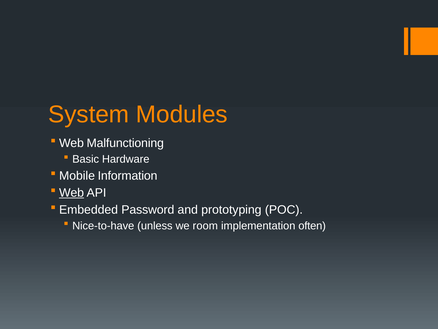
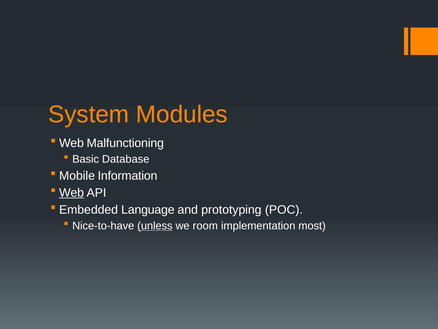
Hardware: Hardware -> Database (126, 159)
Password: Password -> Language (148, 209)
unless underline: none -> present (155, 225)
often: often -> most (312, 225)
